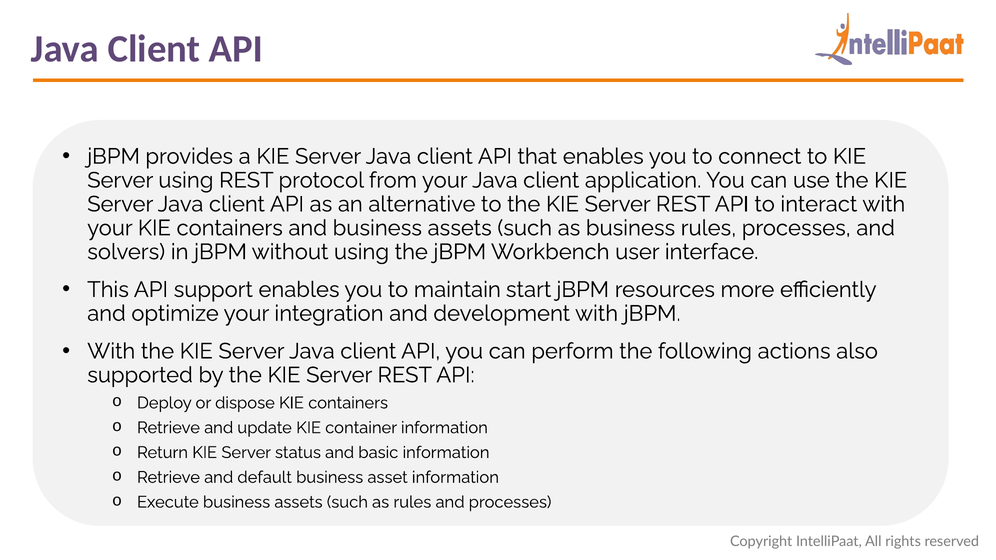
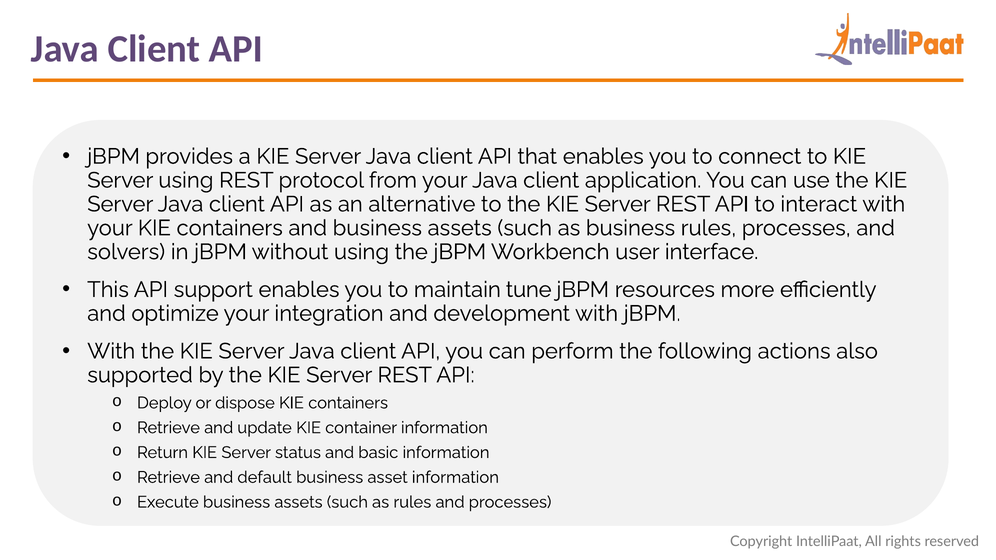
start: start -> tune (529, 290)
